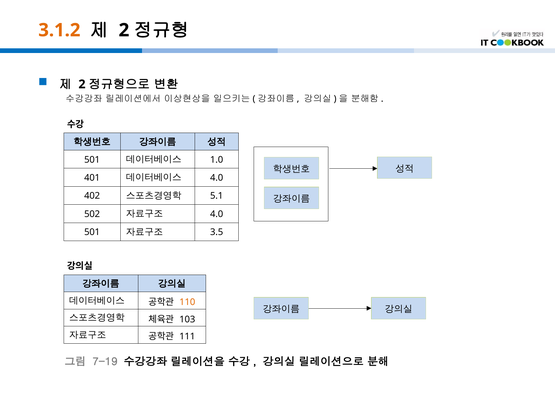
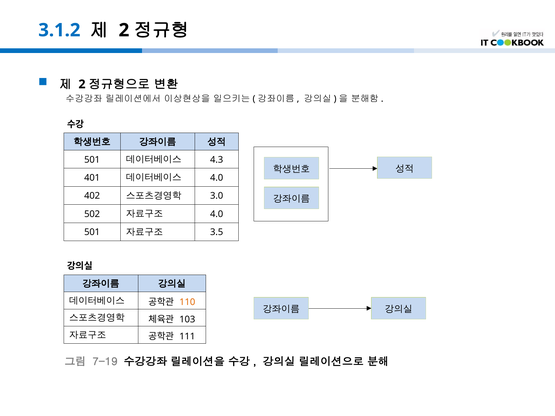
3.1.2 colour: orange -> blue (59, 30)
1.0: 1.0 -> 4.3 (217, 160)
5.1: 5.1 -> 3.0 (217, 196)
